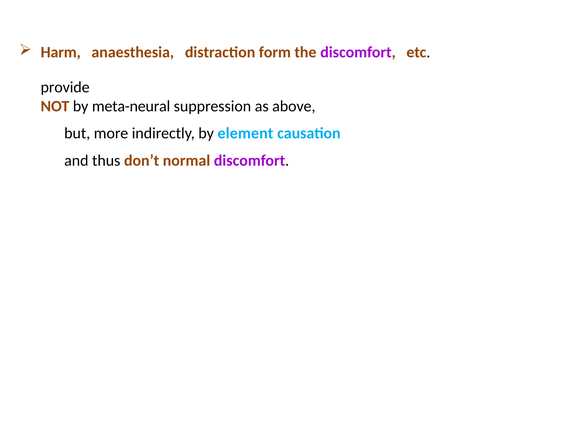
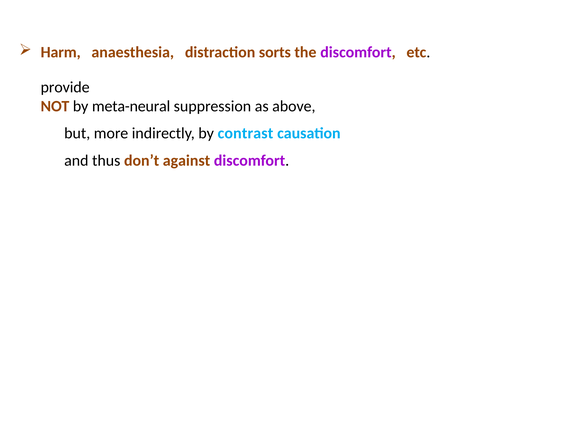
form: form -> sorts (275, 52)
element: element -> contrast (245, 133)
normal: normal -> against (187, 160)
